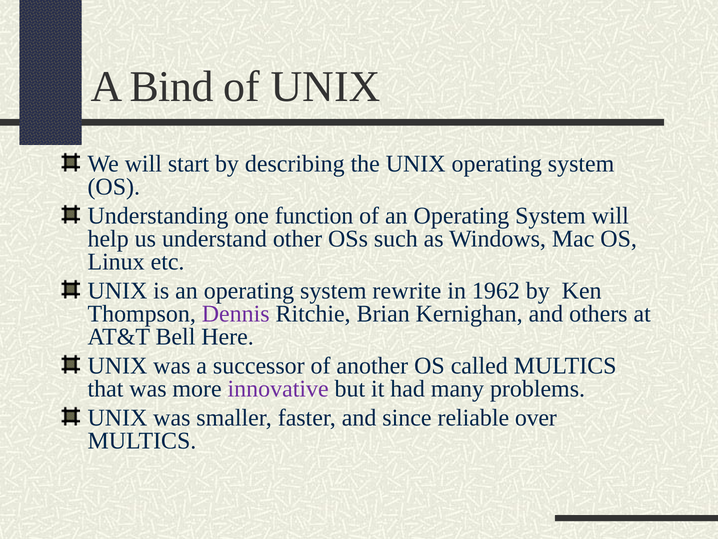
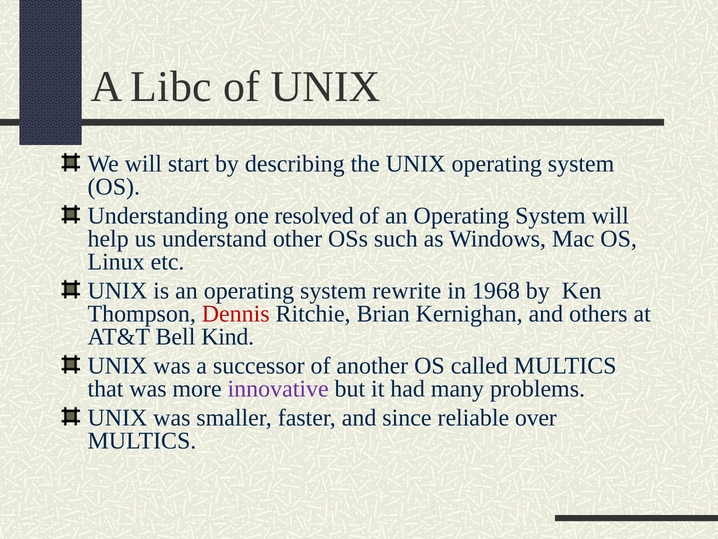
Bind: Bind -> Libc (171, 87)
function: function -> resolved (314, 216)
1962: 1962 -> 1968 (496, 290)
Dennis colour: purple -> red (236, 313)
Here: Here -> Kind (228, 336)
